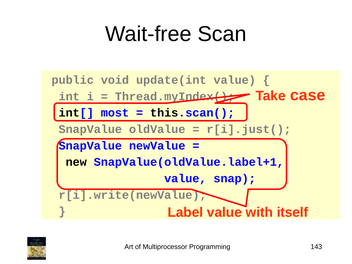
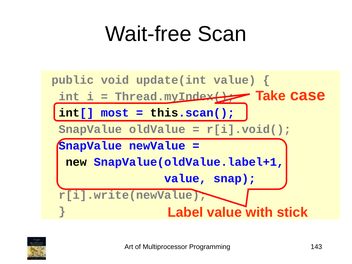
r[i].just(: r[i].just( -> r[i].void( (249, 129)
itself: itself -> stick (292, 212)
